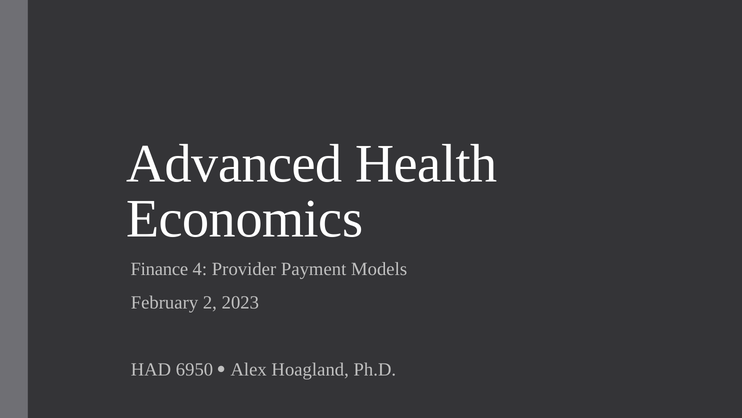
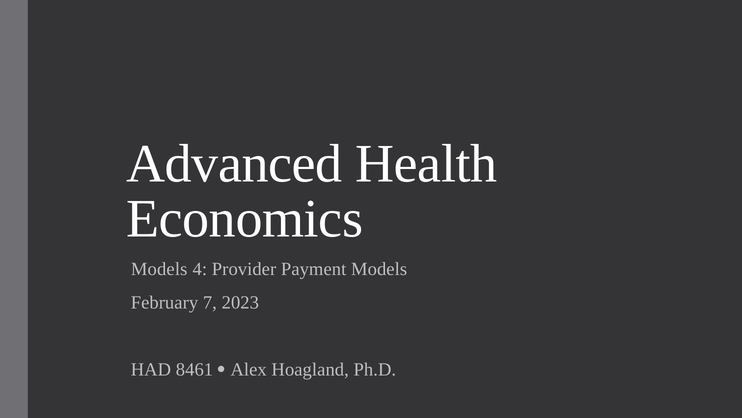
Finance: Finance -> Models (159, 269)
2: 2 -> 7 (210, 302)
6950: 6950 -> 8461 (195, 369)
